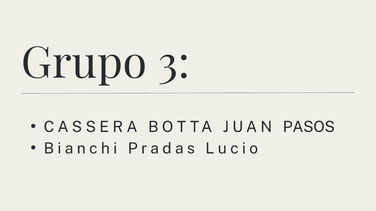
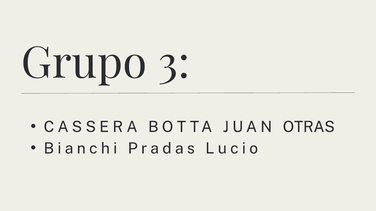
PASOS: PASOS -> OTRAS (309, 127)
